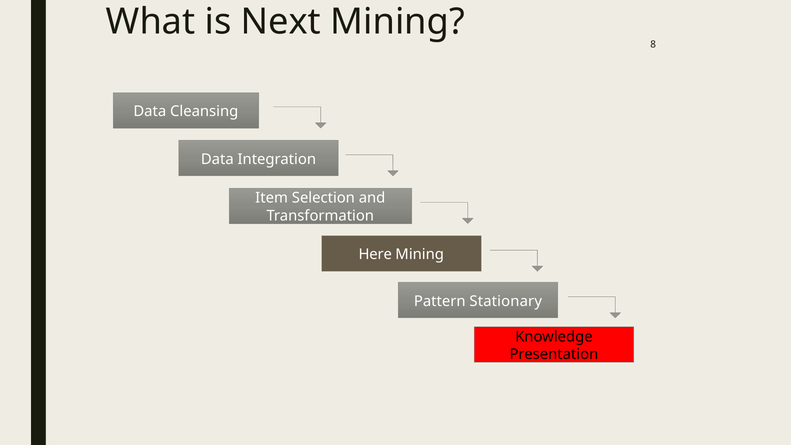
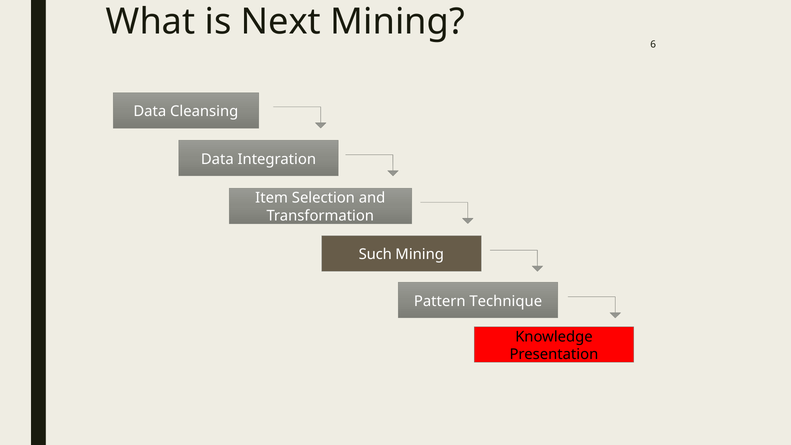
8: 8 -> 6 (653, 45)
Here: Here -> Such (375, 255)
Stationary: Stationary -> Technique (506, 301)
